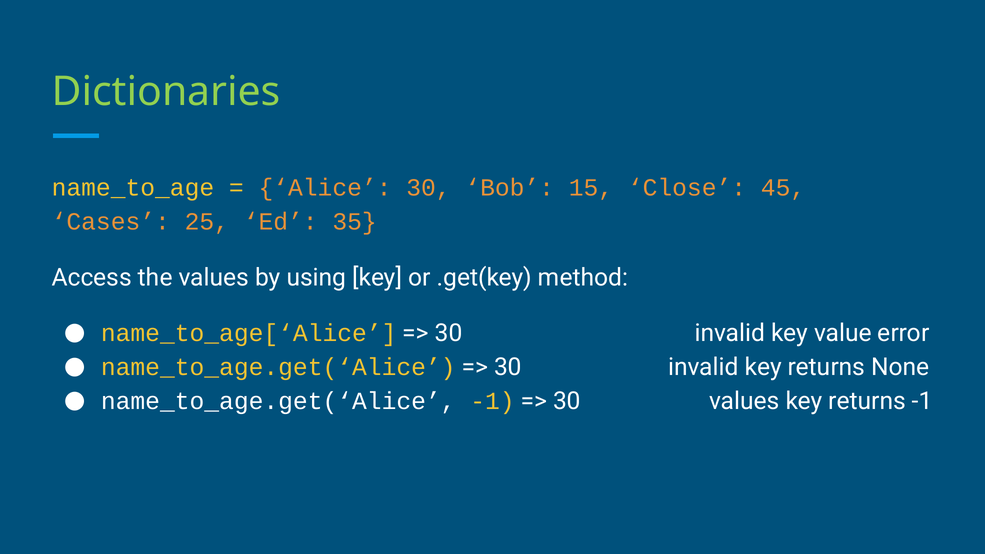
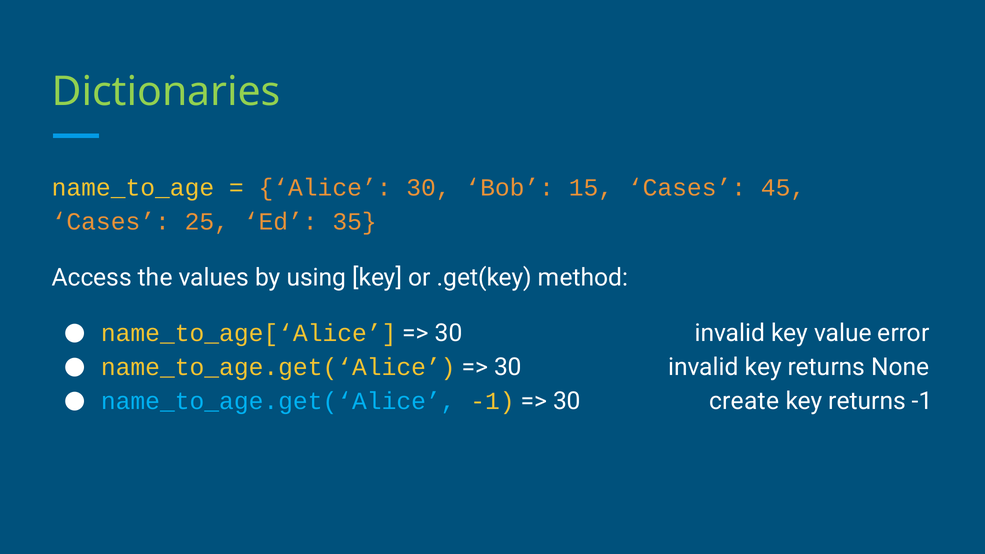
15 Close: Close -> Cases (687, 188)
name_to_age.get(‘Alice colour: white -> light blue (278, 401)
30 values: values -> create (744, 401)
